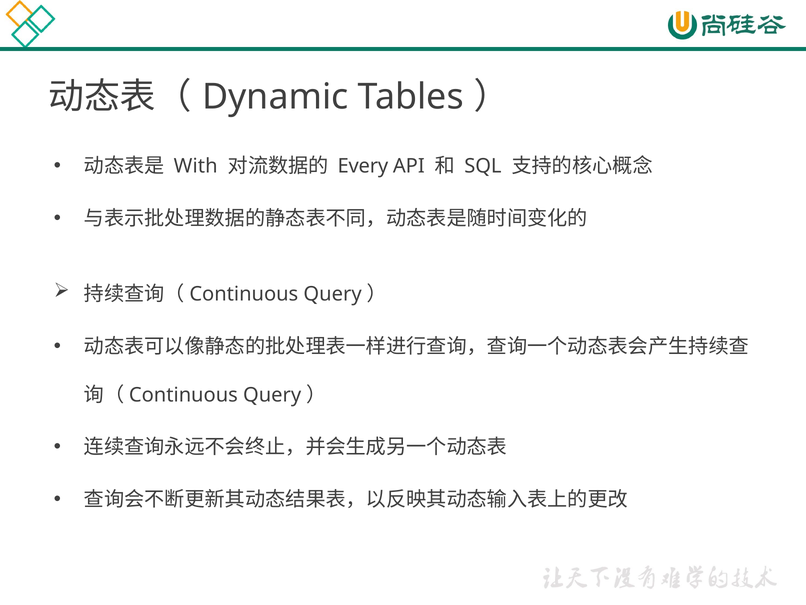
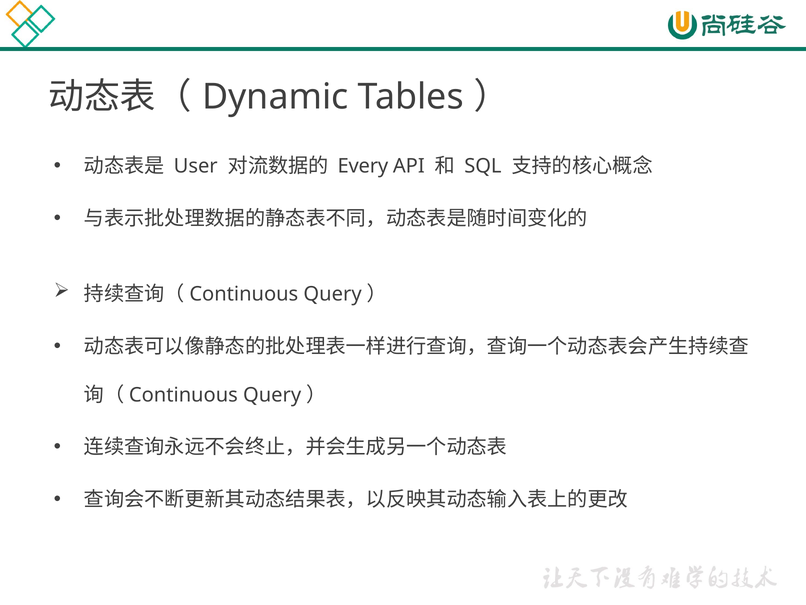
With: With -> User (196, 166)
